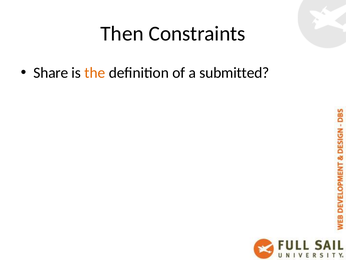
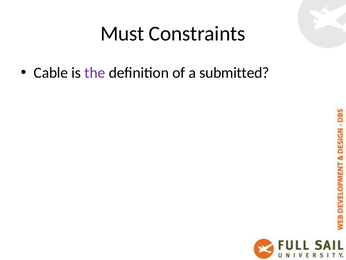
Then: Then -> Must (122, 33)
Share: Share -> Cable (51, 73)
the colour: orange -> purple (95, 73)
